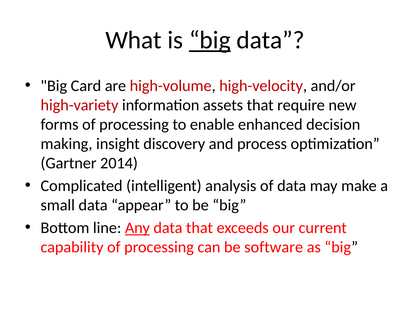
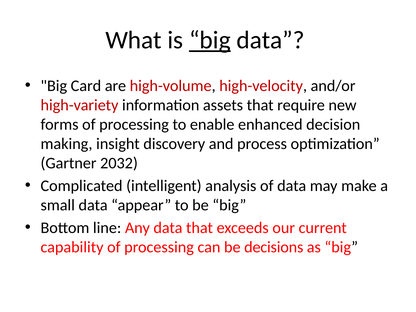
2014: 2014 -> 2032 (119, 163)
Any underline: present -> none (137, 228)
software: software -> decisions (274, 247)
